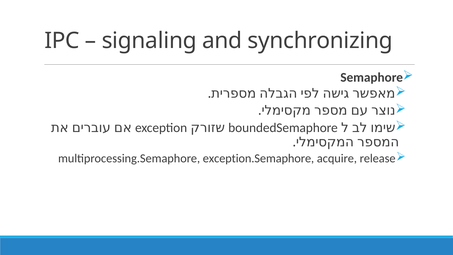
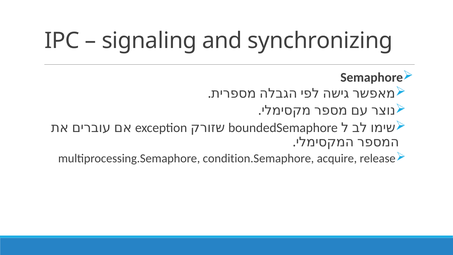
exception.Semaphore: exception.Semaphore -> condition.Semaphore (258, 158)
